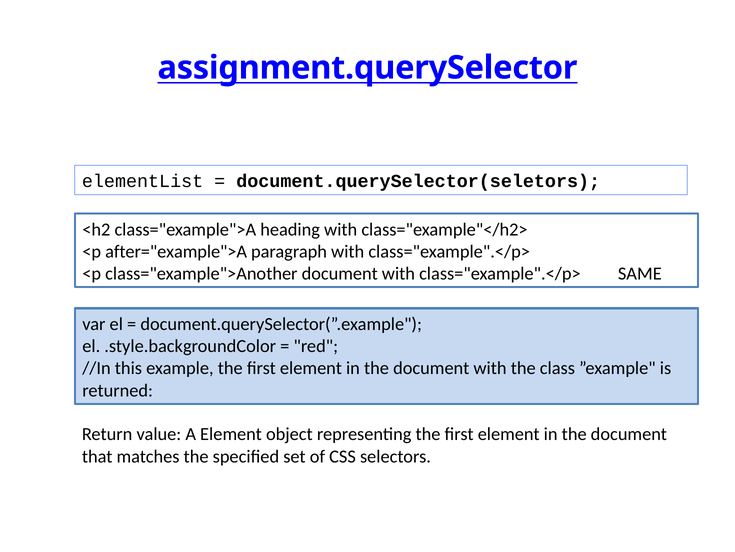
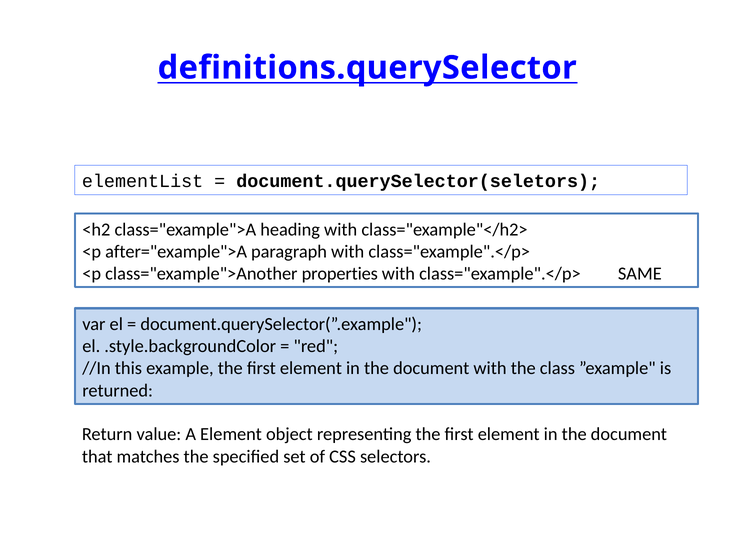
assignment.querySelector: assignment.querySelector -> definitions.querySelector (367, 68)
class="example">Another document: document -> properties (340, 273)
